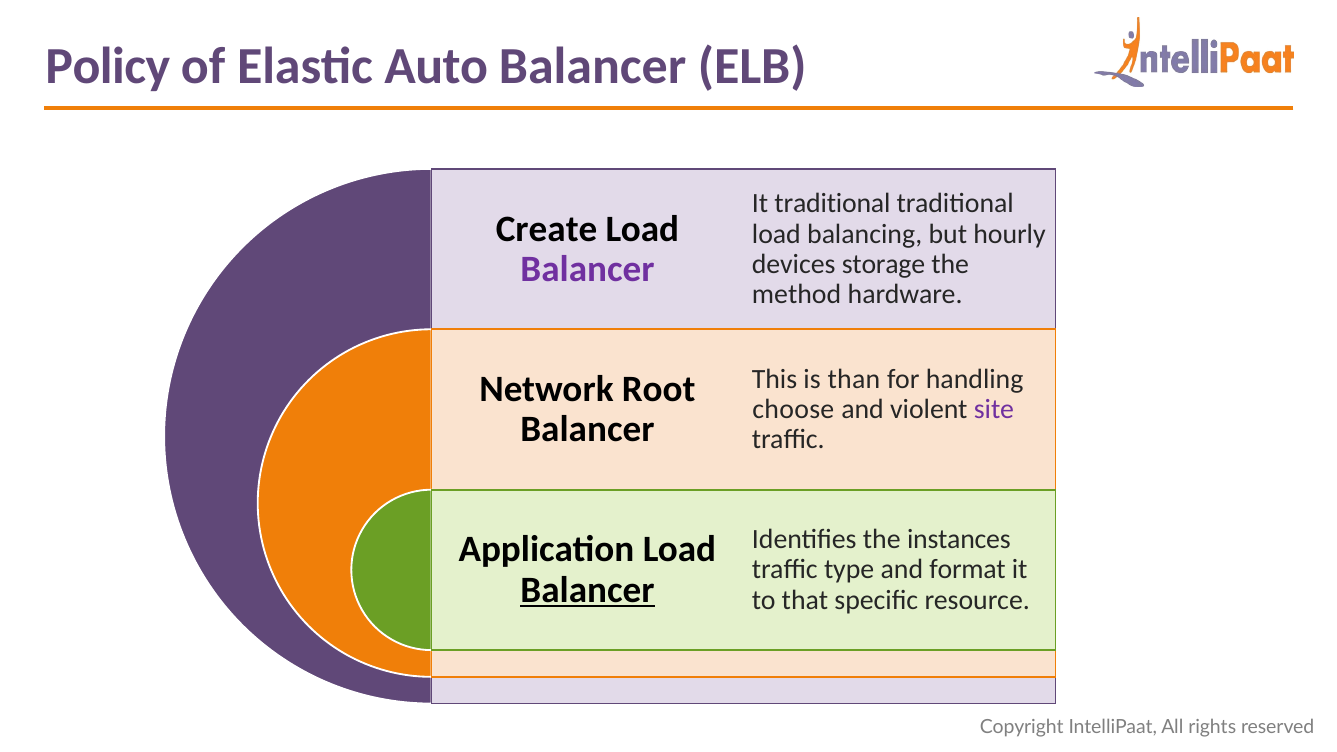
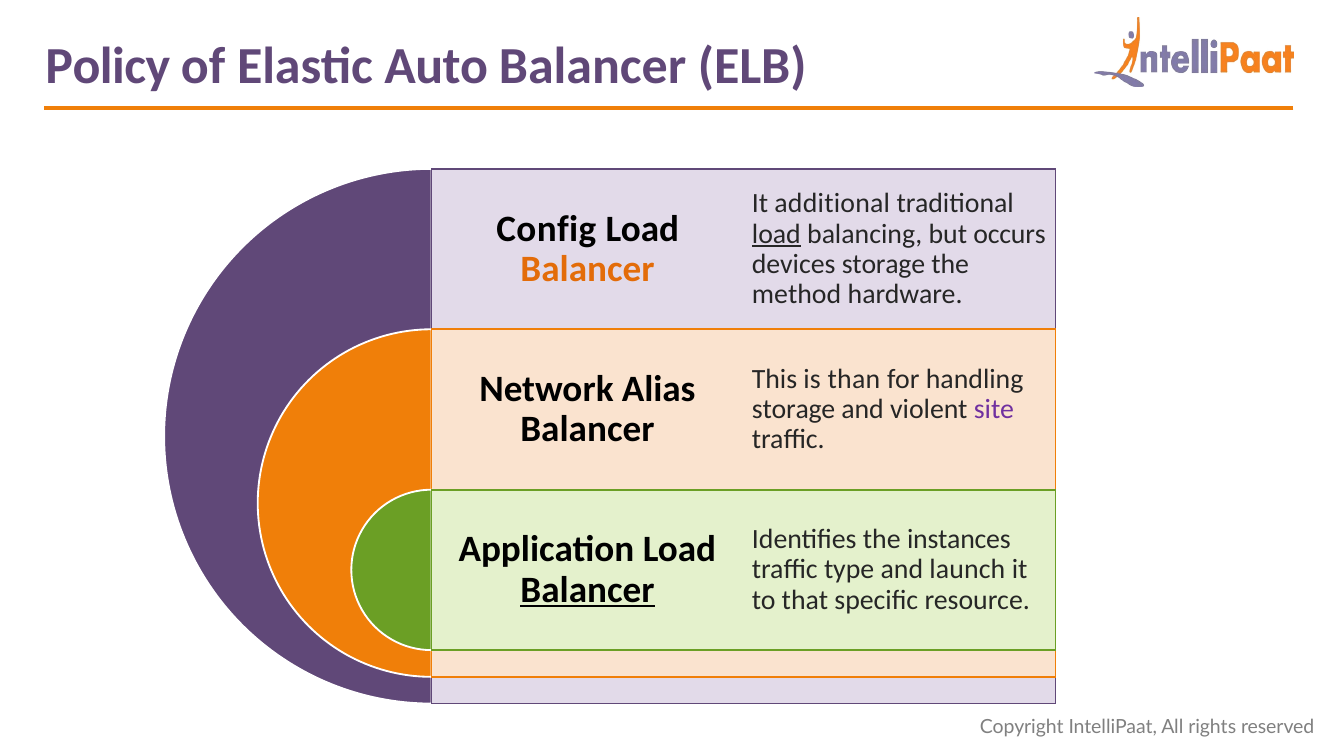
It traditional: traditional -> additional (832, 204)
Create: Create -> Config (546, 229)
load underline: none -> present (776, 234)
hourly: hourly -> occurs (1010, 234)
Balancer colour: purple -> orange (587, 269)
Root: Root -> Alias (659, 389)
choose: choose -> storage (794, 409)
format: format -> launch (967, 570)
